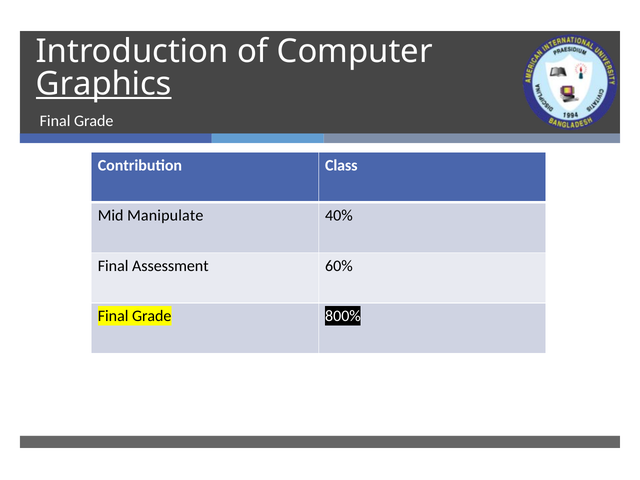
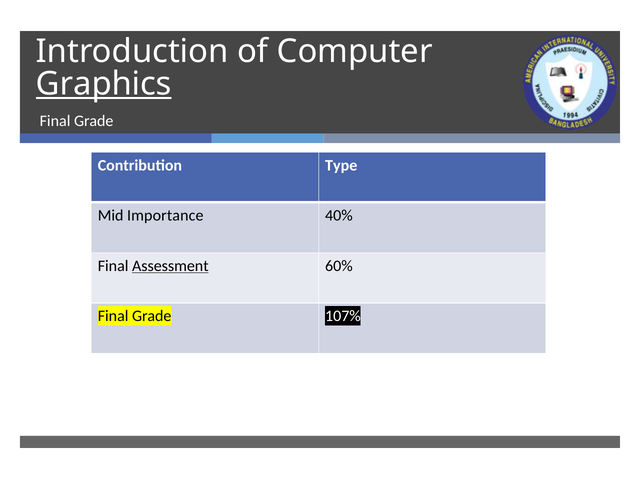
Class: Class -> Type (341, 165)
Manipulate: Manipulate -> Importance (165, 216)
Assessment underline: none -> present (170, 266)
800%: 800% -> 107% (343, 316)
